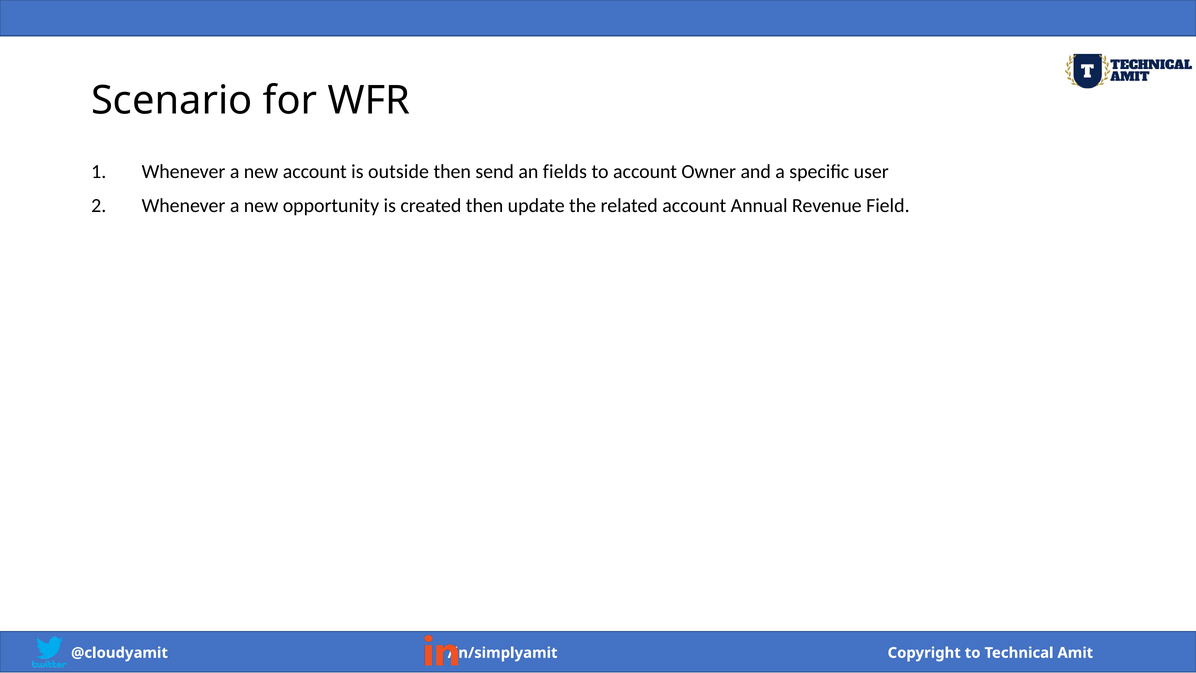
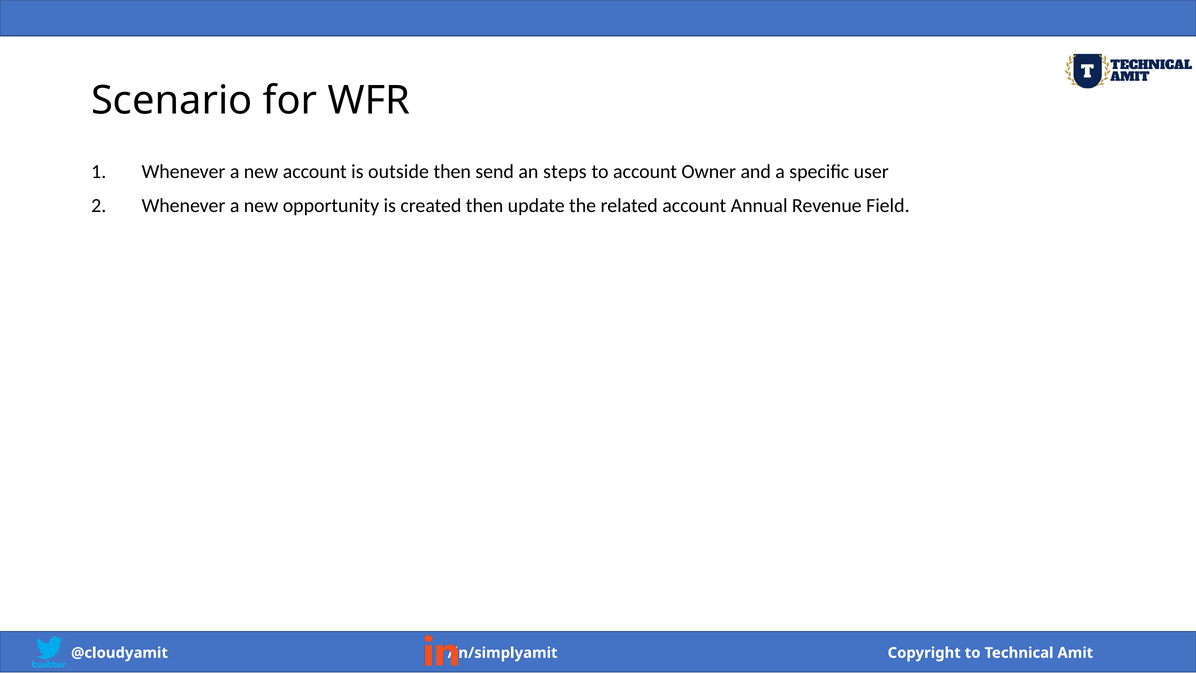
fields: fields -> steps (565, 172)
